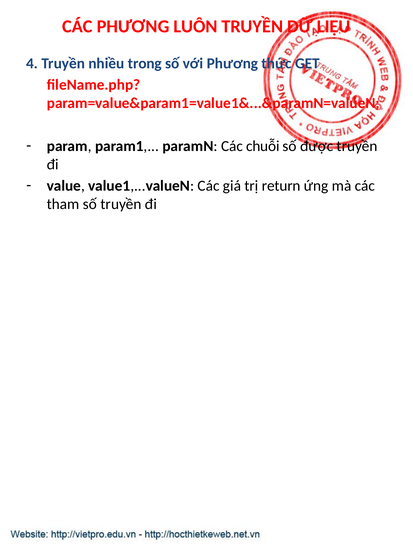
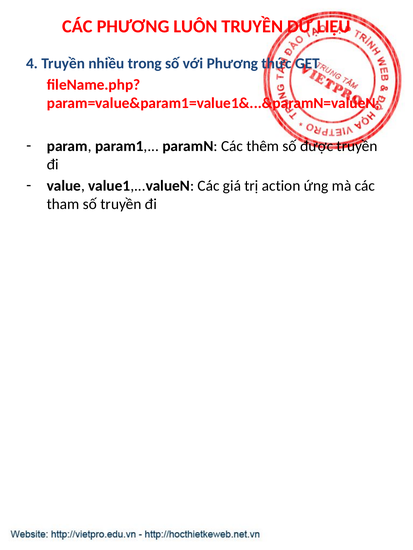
chuỗi: chuỗi -> thêm (263, 146)
return: return -> action (281, 186)
